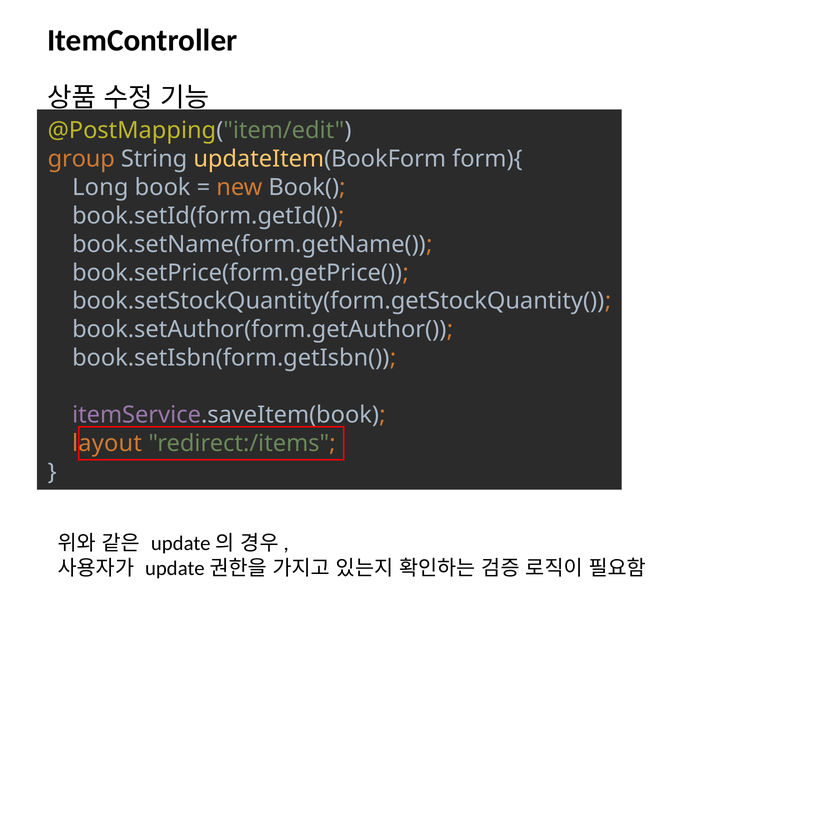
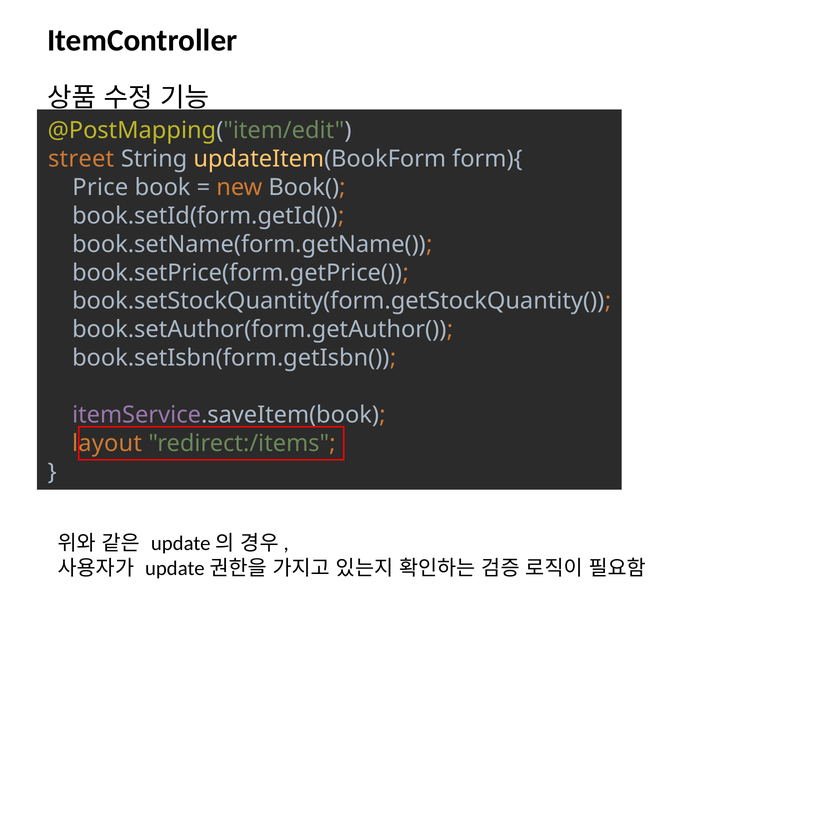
group: group -> street (81, 159)
Long: Long -> Price (100, 187)
